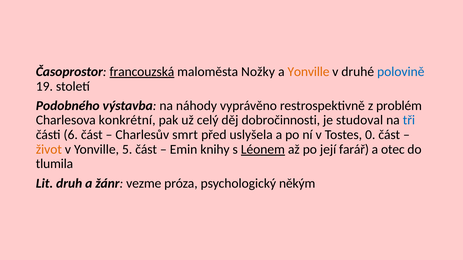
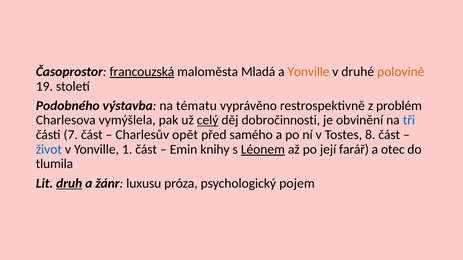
Nožky: Nožky -> Mladá (258, 72)
polovině colour: blue -> orange (401, 72)
náhody: náhody -> tématu (196, 106)
konkrétní: konkrétní -> vymýšlela (127, 120)
celý underline: none -> present (208, 120)
studoval: studoval -> obvinění (360, 120)
6: 6 -> 7 (71, 135)
smrt: smrt -> opět (185, 135)
uslyšela: uslyšela -> samého (251, 135)
0: 0 -> 8 (370, 135)
život colour: orange -> blue (49, 150)
5: 5 -> 1 (127, 150)
druh underline: none -> present (69, 184)
vezme: vezme -> luxusu (144, 184)
někým: někým -> pojem (297, 184)
